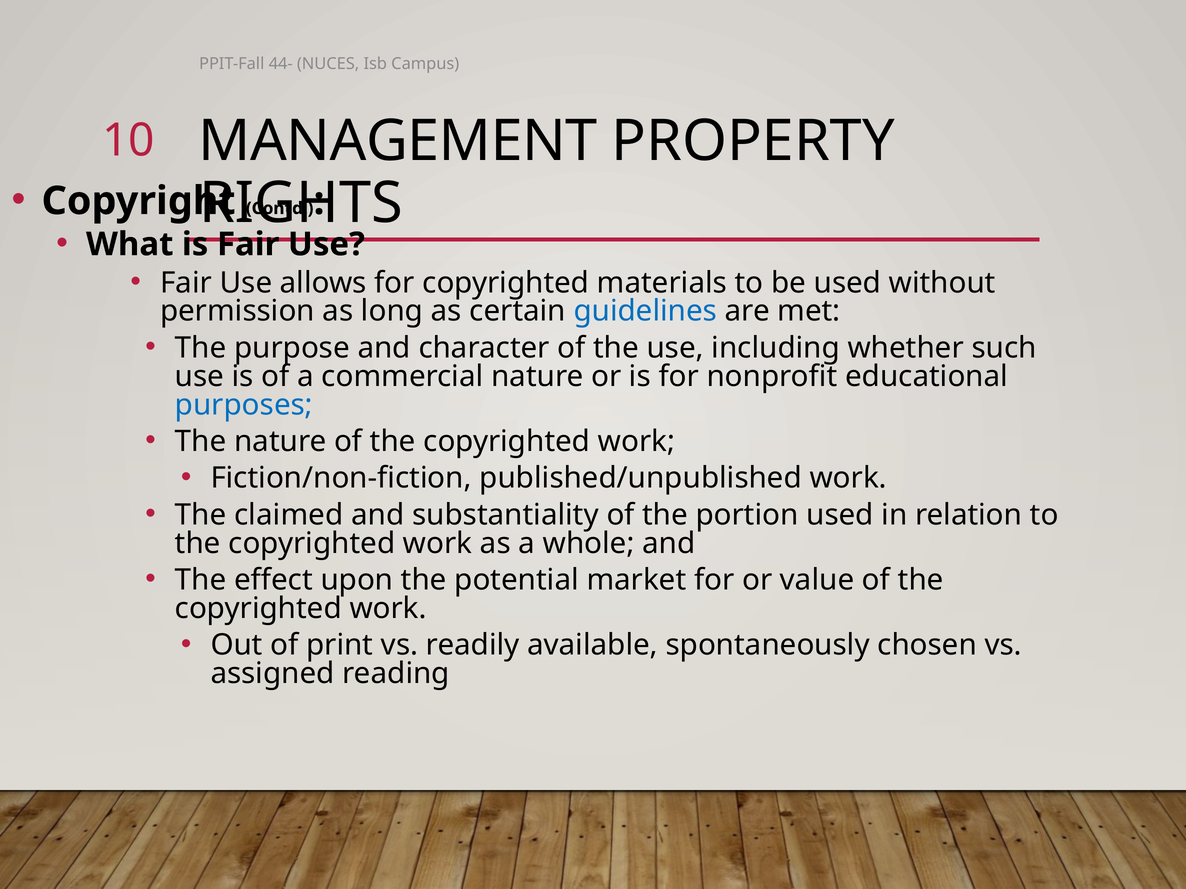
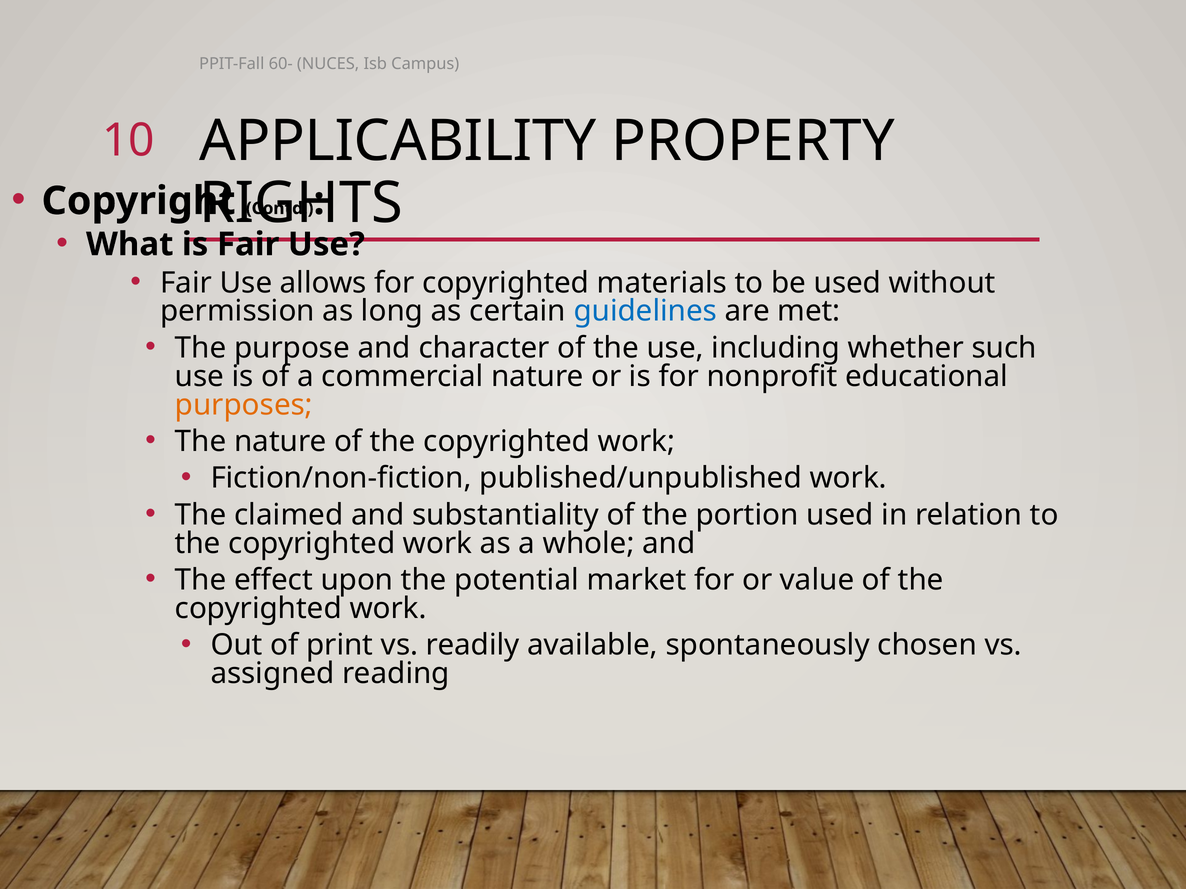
44-: 44- -> 60- (281, 64)
MANAGEMENT: MANAGEMENT -> APPLICABILITY (398, 141)
purposes colour: blue -> orange (244, 405)
